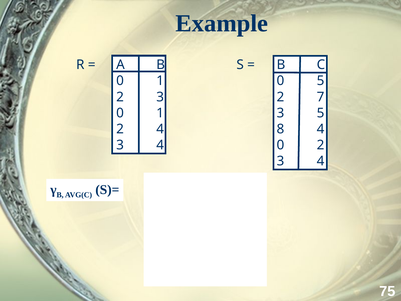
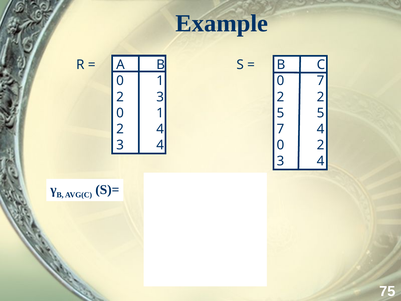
0 5: 5 -> 7 (321, 81)
2 7: 7 -> 2 (321, 97)
1 3: 3 -> 5 (280, 113)
4 8: 8 -> 7 (280, 129)
